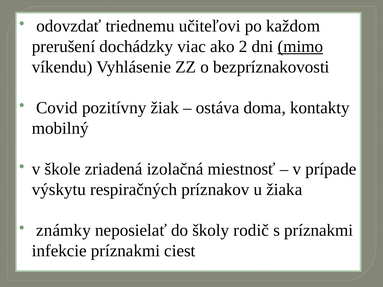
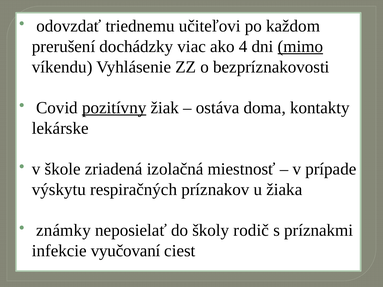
2: 2 -> 4 (243, 47)
pozitívny underline: none -> present (114, 108)
mobilný: mobilný -> lekárske (60, 128)
infekcie príznakmi: príznakmi -> vyučovaní (126, 251)
